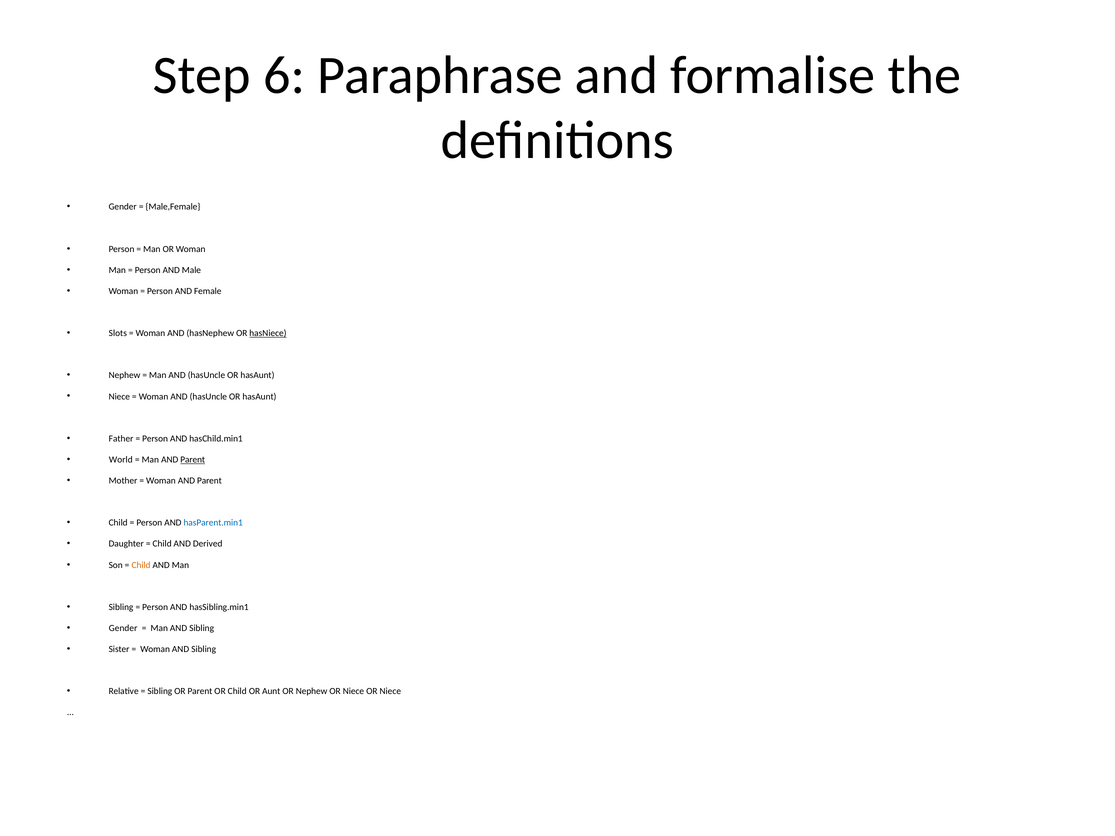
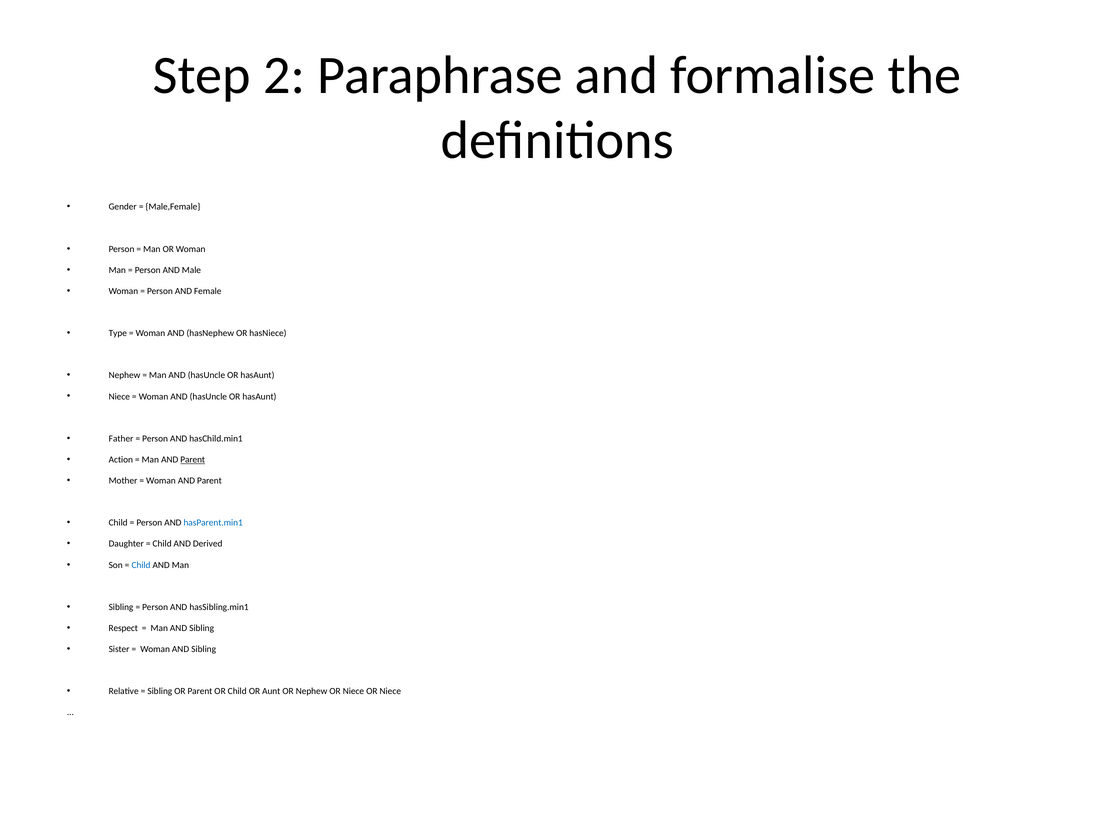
6: 6 -> 2 (284, 75)
Slots: Slots -> Type (118, 333)
hasNiece underline: present -> none (268, 333)
World: World -> Action (121, 460)
Child colour: orange -> blue (141, 565)
Gender: Gender -> Respect (123, 628)
